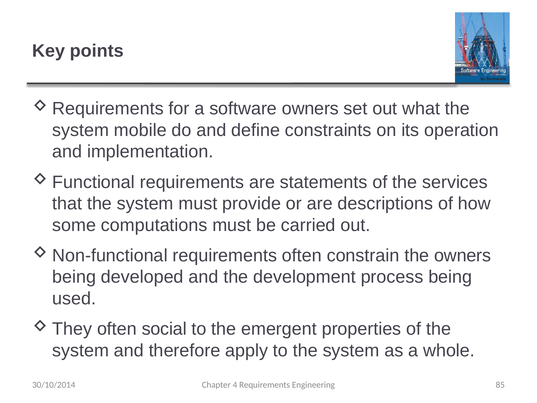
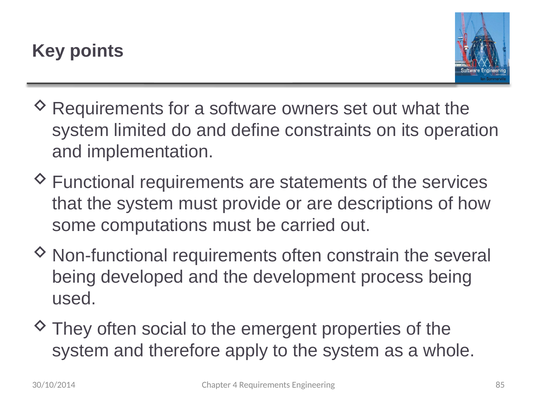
mobile: mobile -> limited (140, 130)
the owners: owners -> several (463, 255)
